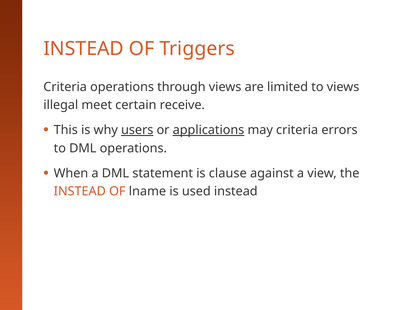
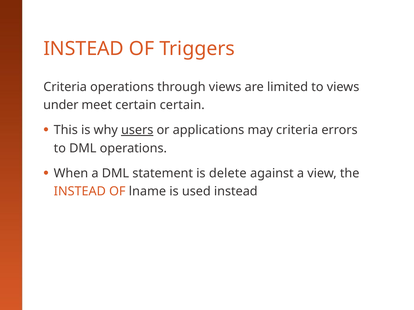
illegal: illegal -> under (61, 105)
certain receive: receive -> certain (182, 105)
applications underline: present -> none (209, 130)
clause: clause -> delete (228, 174)
